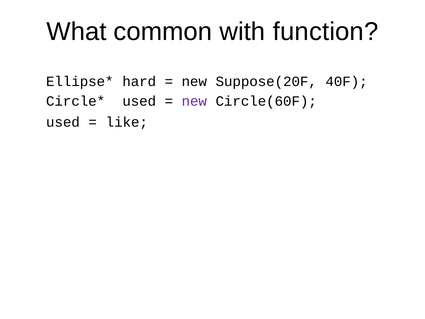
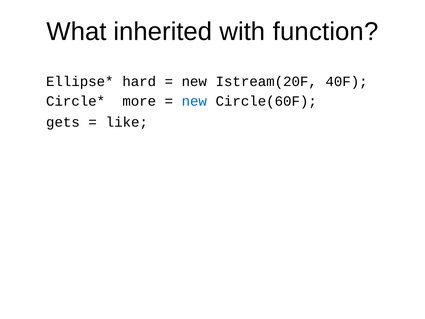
common: common -> inherited (163, 32)
Suppose(20F: Suppose(20F -> Istream(20F (266, 82)
used: used -> more (139, 101)
new colour: purple -> blue (194, 101)
used: used -> gets (63, 122)
